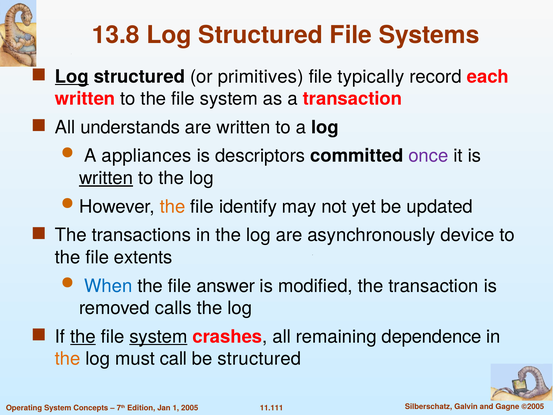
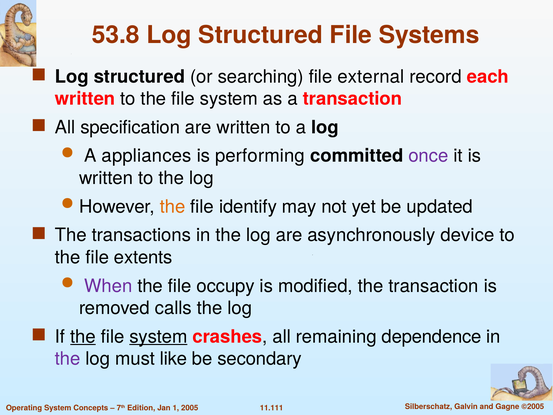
13.8: 13.8 -> 53.8 (116, 35)
Log underline: present -> none (72, 77)
primitives: primitives -> searching (261, 77)
typically: typically -> external (371, 77)
understands: understands -> specification (130, 127)
descriptors: descriptors -> performing (260, 156)
written underline: present -> none (106, 178)
When colour: blue -> purple (108, 286)
answer: answer -> occupy (226, 286)
the colour: orange -> purple (68, 359)
call: call -> like (174, 359)
be structured: structured -> secondary (260, 359)
